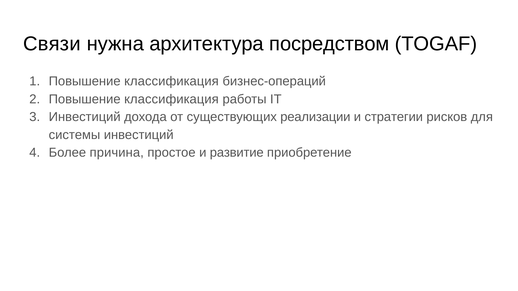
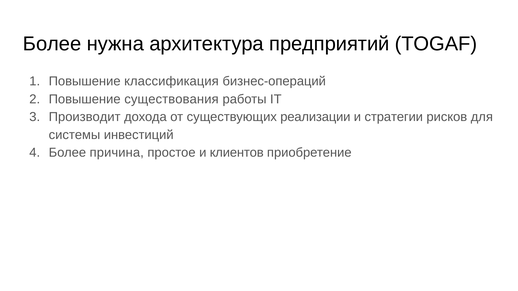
Связи: Связи -> Более (52, 44)
посредством: посредством -> предприятий (329, 44)
классификация: классификация -> существования (171, 99)
Инвестиций: Инвестиций -> Производит (85, 117)
развитие: развитие -> клиентов (237, 153)
